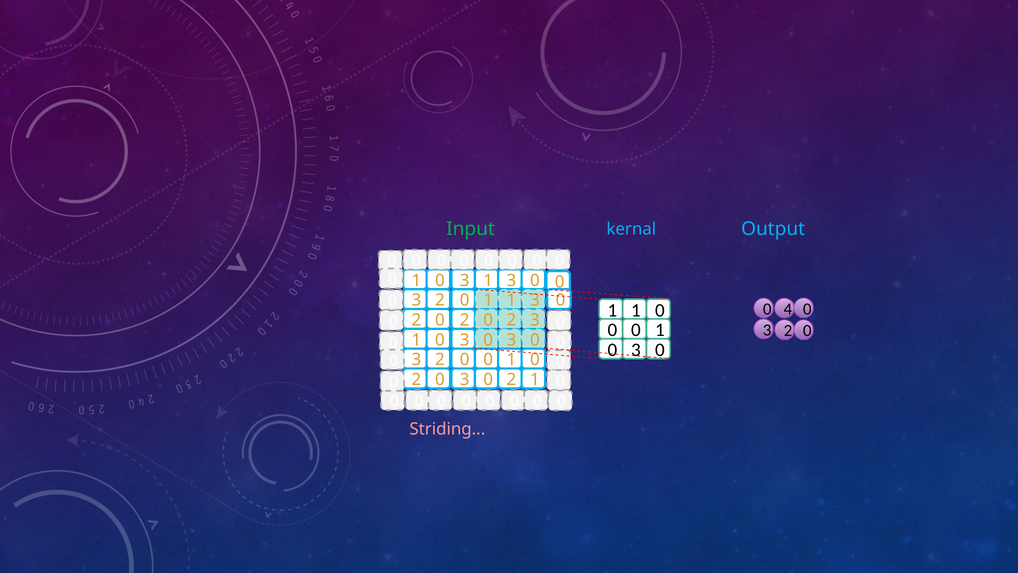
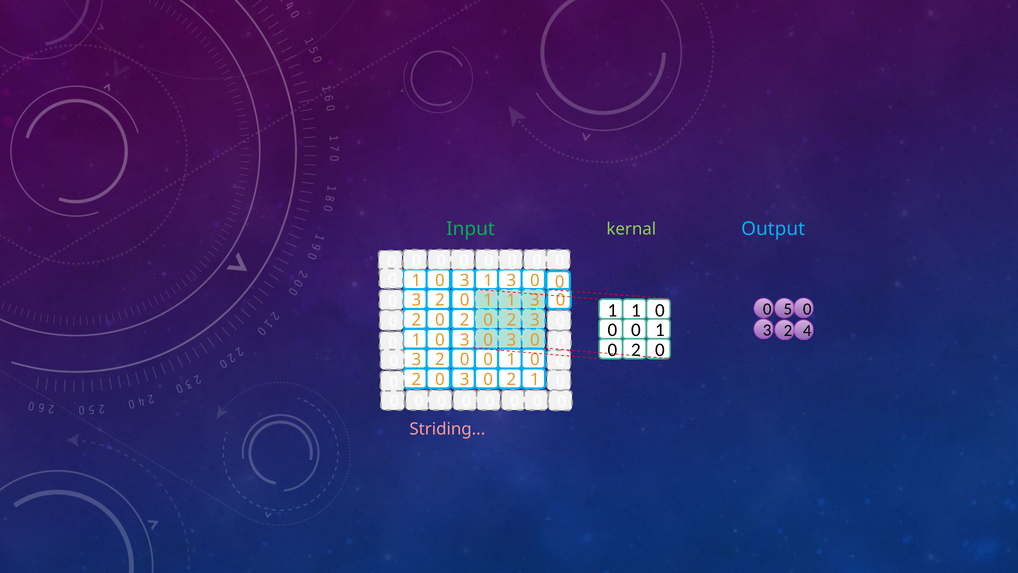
kernal colour: light blue -> light green (631, 229)
4: 4 -> 5 (788, 309)
0: 0 -> 4 (807, 331)
3: 3 -> 2 (636, 350)
